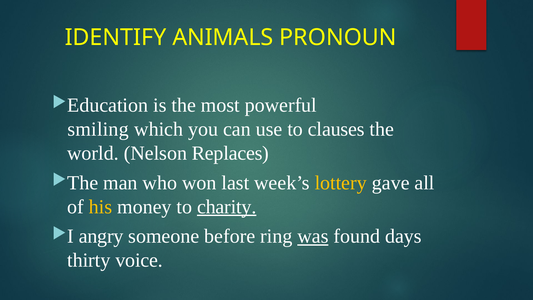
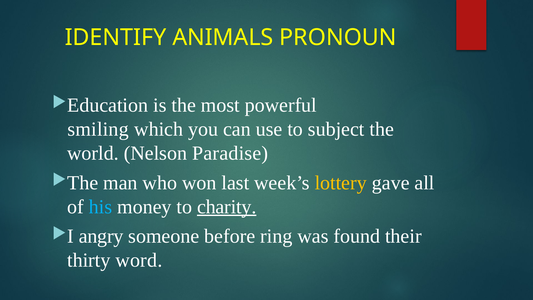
clauses: clauses -> subject (336, 129)
Replaces: Replaces -> Paradise (230, 153)
his colour: yellow -> light blue (100, 207)
was underline: present -> none (313, 236)
days: days -> their (403, 236)
voice: voice -> word (139, 260)
